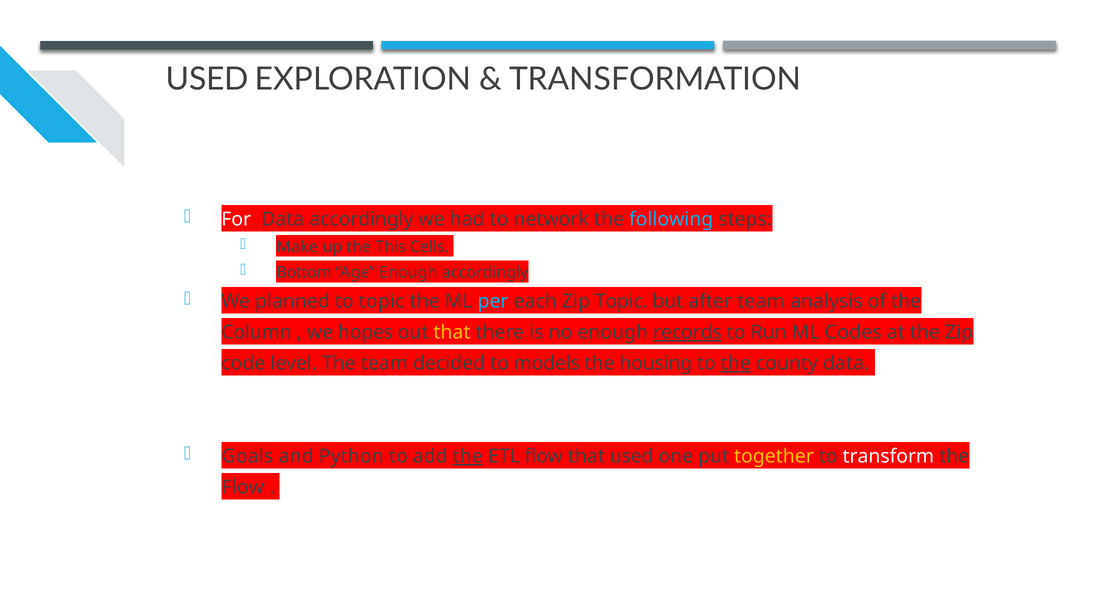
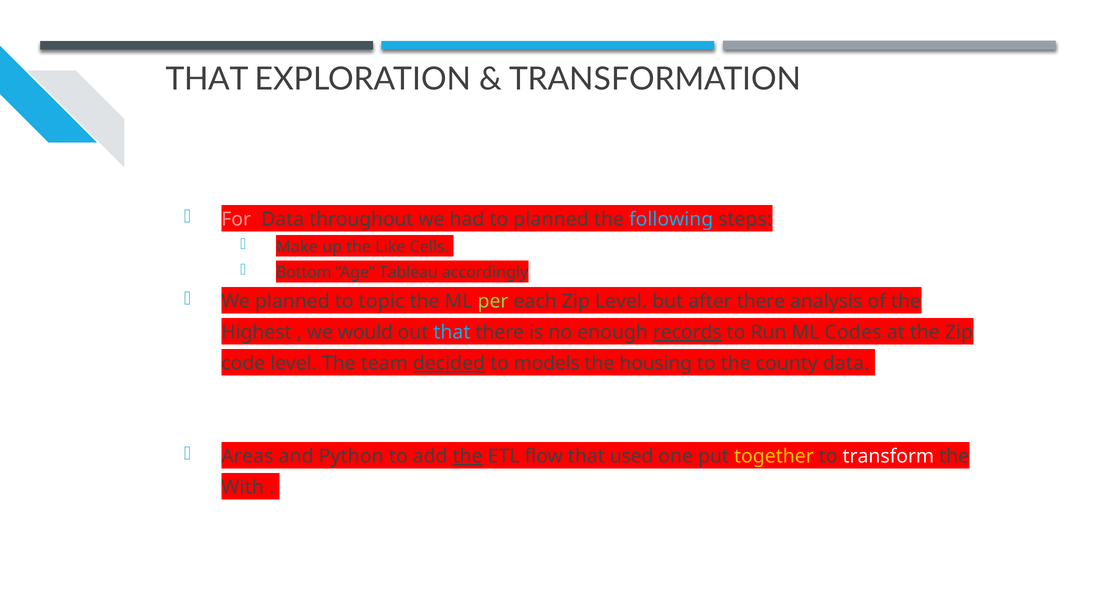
USED: USED -> THAT (207, 80)
For colour: white -> pink (236, 220)
Data accordingly: accordingly -> throughout (361, 220)
to network: network -> planned (551, 220)
This: This -> Like (390, 247)
Age Enough: Enough -> Tableau (408, 273)
per colour: light blue -> light green (493, 302)
Zip Topic: Topic -> Level (621, 302)
after team: team -> there (761, 302)
Column: Column -> Highest (256, 333)
hopes: hopes -> would (365, 333)
that colour: yellow -> light blue (452, 333)
decided underline: none -> present (449, 364)
the underline: present -> none (736, 364)
Goals: Goals -> Areas (247, 457)
Flow: Flow -> With (243, 488)
